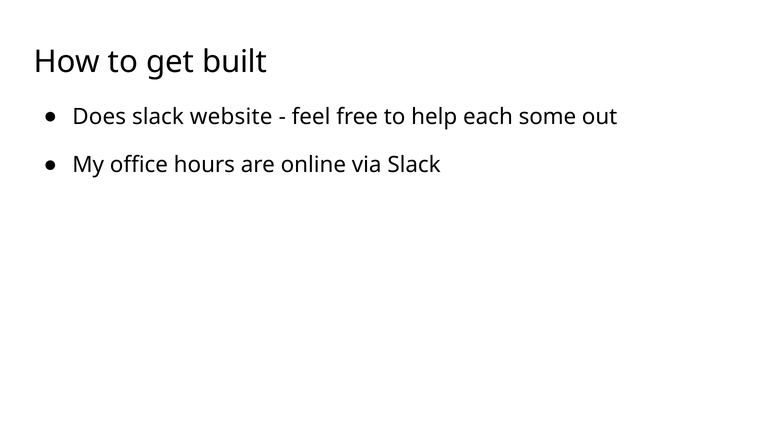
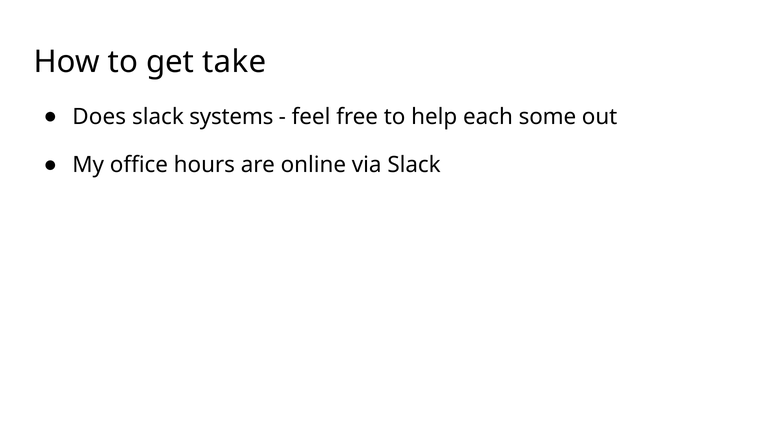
built: built -> take (234, 62)
website: website -> systems (231, 117)
